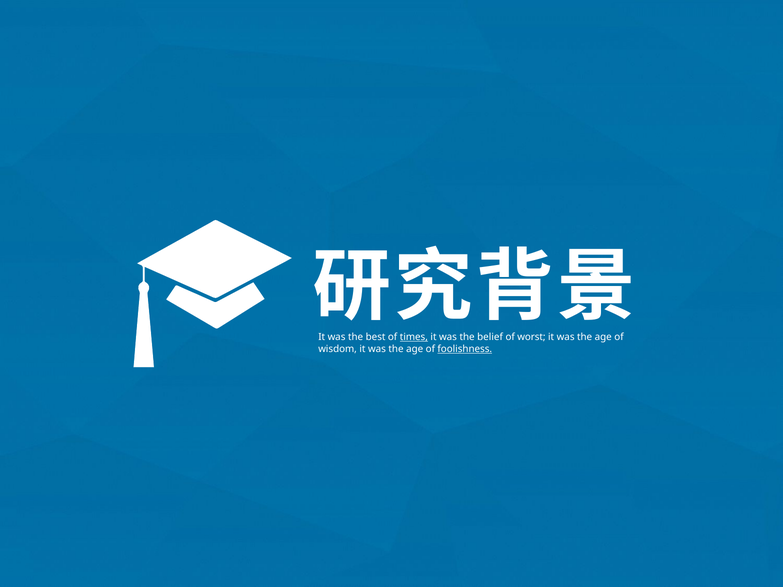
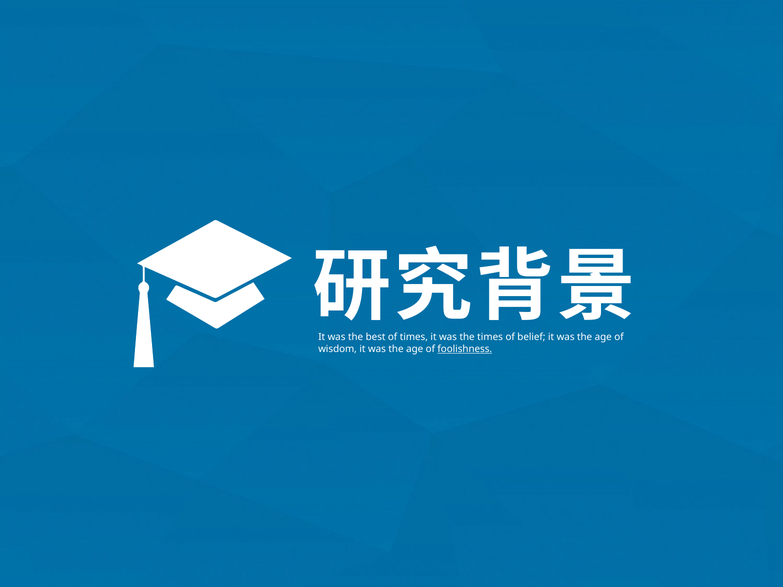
times underline: present -> none (414, 337)
the belief: belief -> times (490, 337)
worst: worst -> belief (531, 337)
